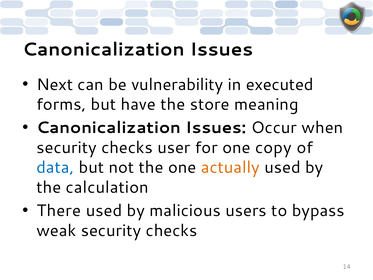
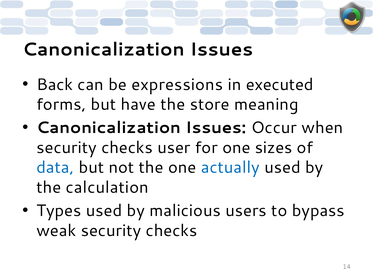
Next: Next -> Back (55, 84)
vulnerability: vulnerability -> expressions (177, 84)
copy: copy -> sizes (274, 147)
actually colour: orange -> blue (230, 167)
There: There -> Types (59, 210)
